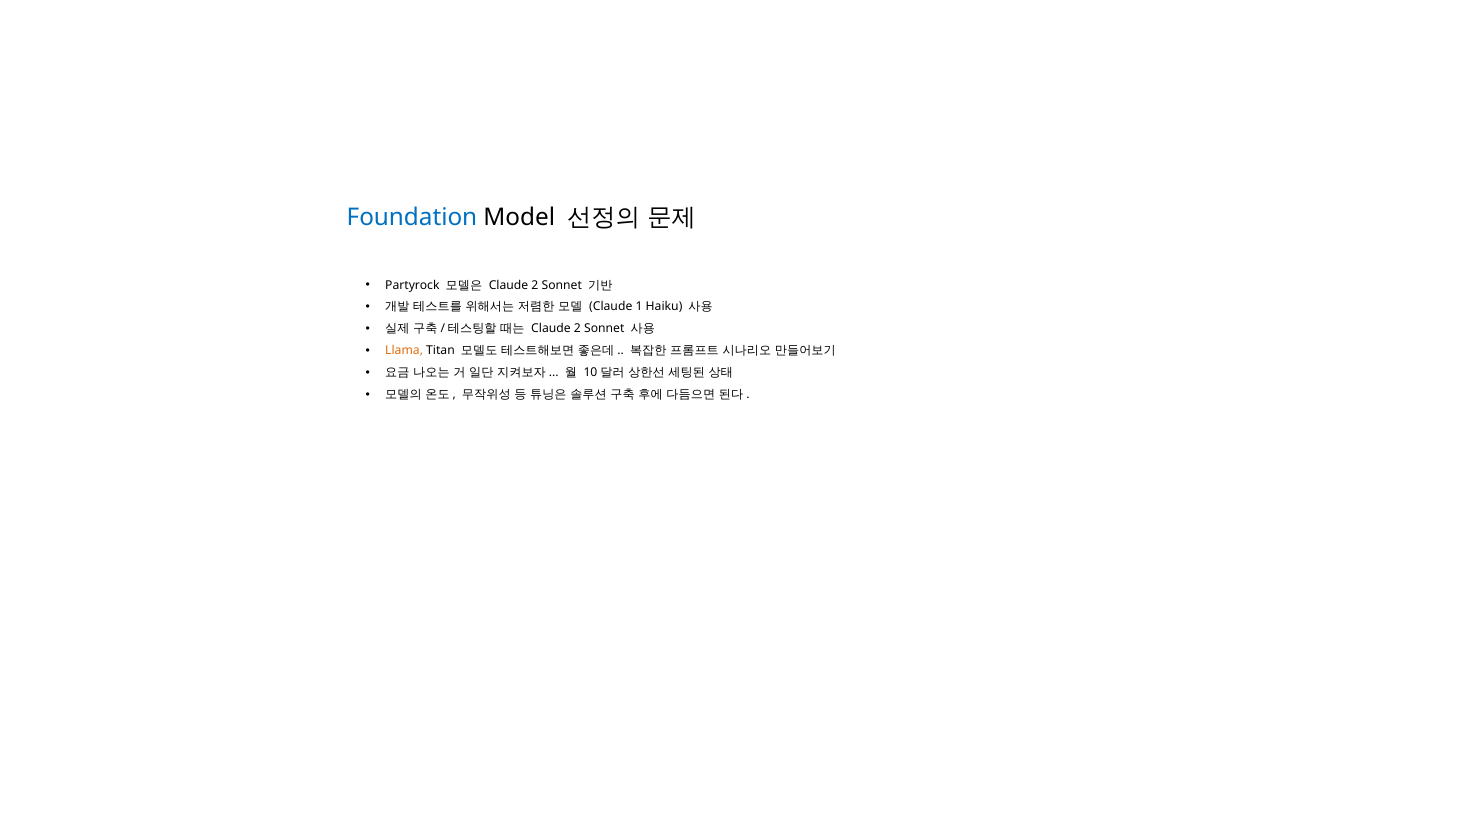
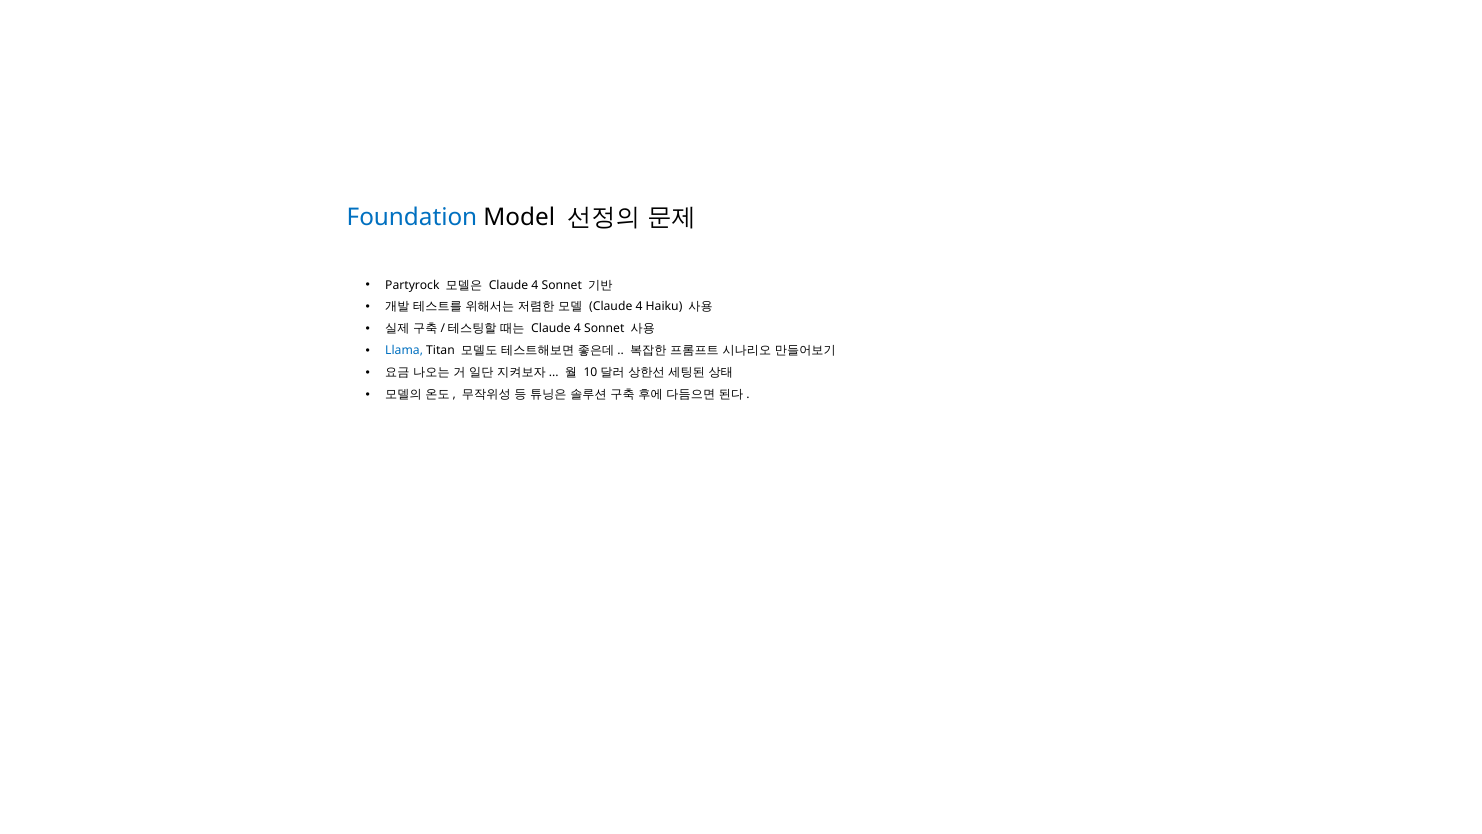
2: 2 -> 4 (535, 285)
1: 1 -> 4 (639, 307)
2: 2 -> 4 (577, 329)
Llama colour: orange -> blue (404, 351)
